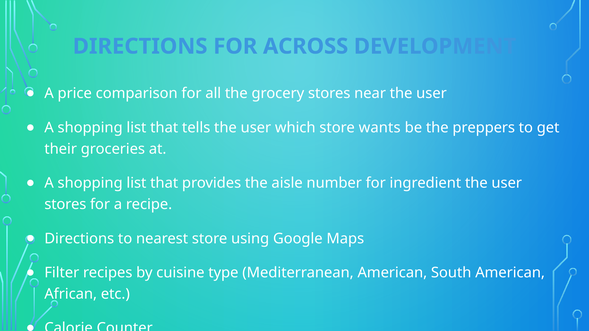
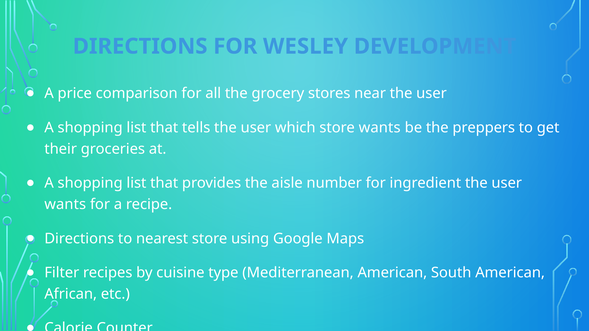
ACROSS: ACROSS -> WESLEY (306, 46)
stores: stores -> wants (65, 204)
